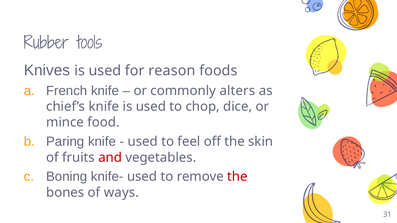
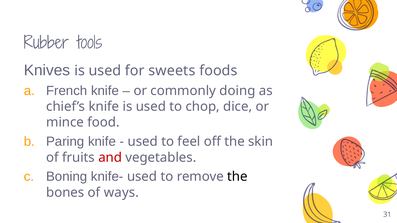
reason: reason -> sweets (172, 71)
alters: alters -> doing (237, 91)
the colour: red -> black (237, 177)
